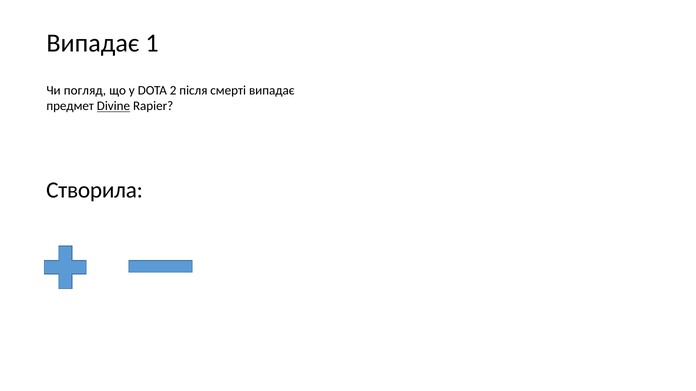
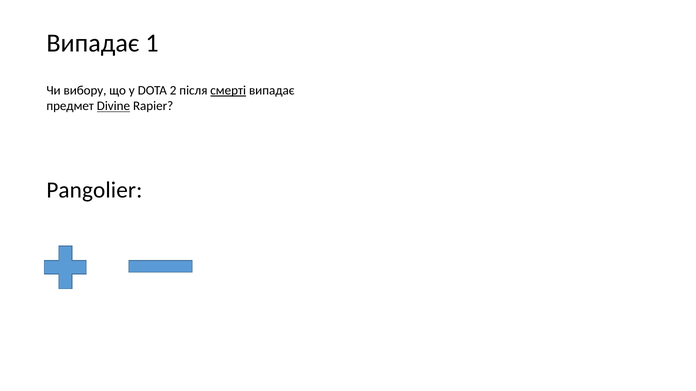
погляд: погляд -> вибору (85, 91)
смерті underline: none -> present (228, 91)
Створила: Створила -> Pangolier (94, 190)
